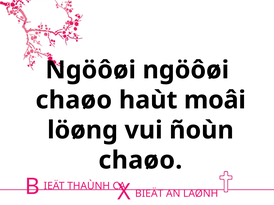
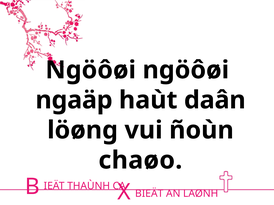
chaøo: chaøo -> ngaäp (74, 100)
moâi: moâi -> daân (215, 100)
